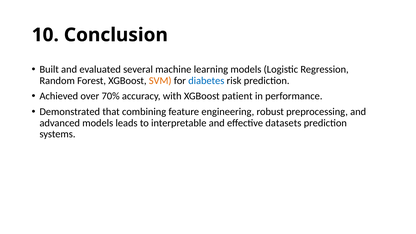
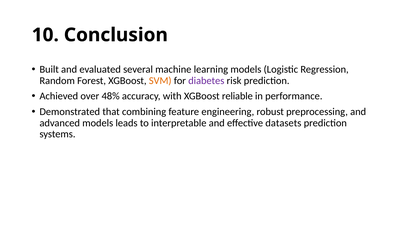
diabetes colour: blue -> purple (206, 81)
70%: 70% -> 48% (111, 96)
patient: patient -> reliable (237, 96)
